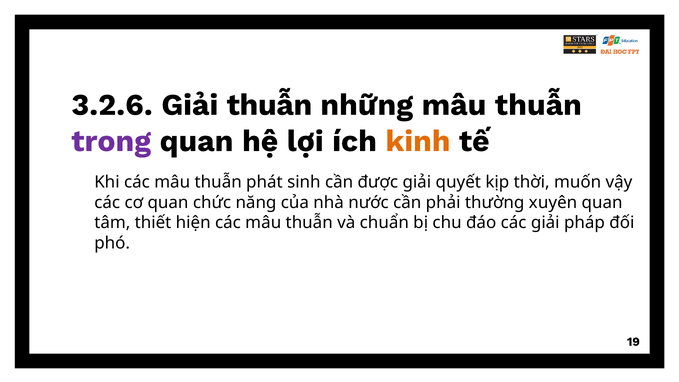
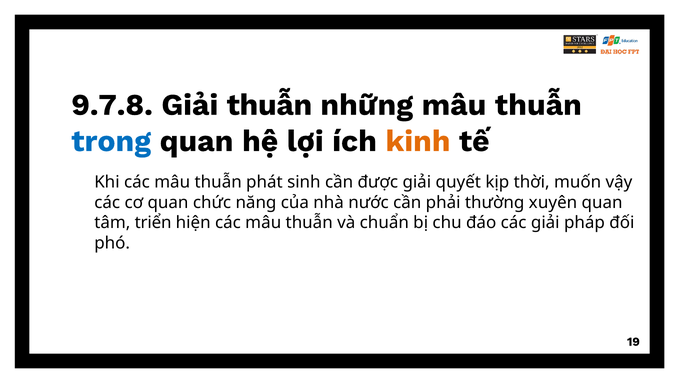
3.2.6: 3.2.6 -> 9.7.8 (112, 105)
trong colour: purple -> blue (111, 141)
thiết: thiết -> triển (153, 223)
